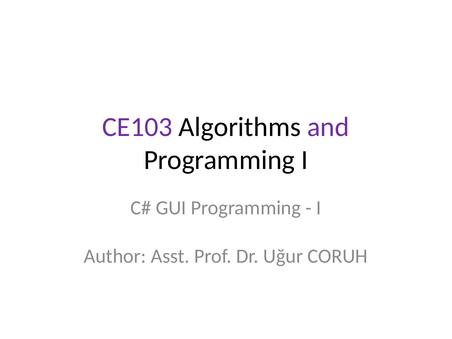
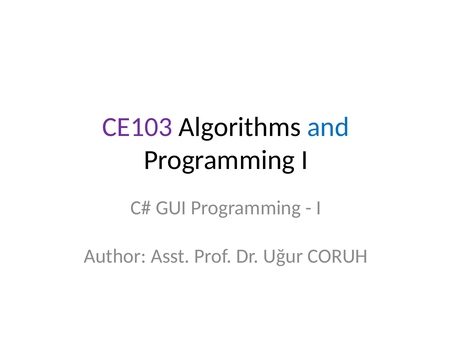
and colour: purple -> blue (328, 127)
